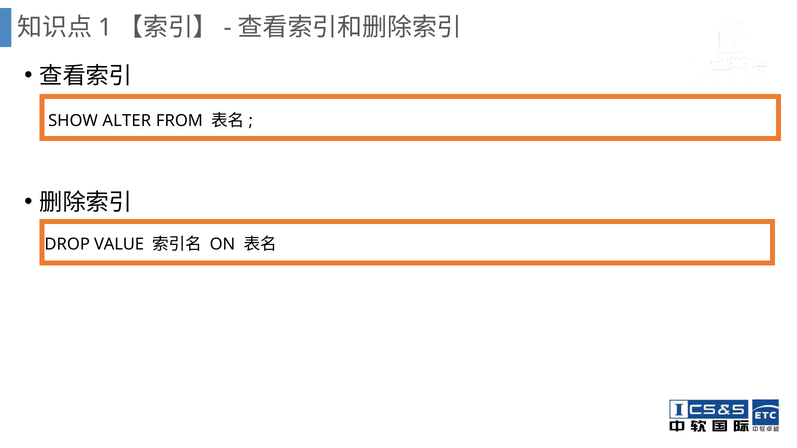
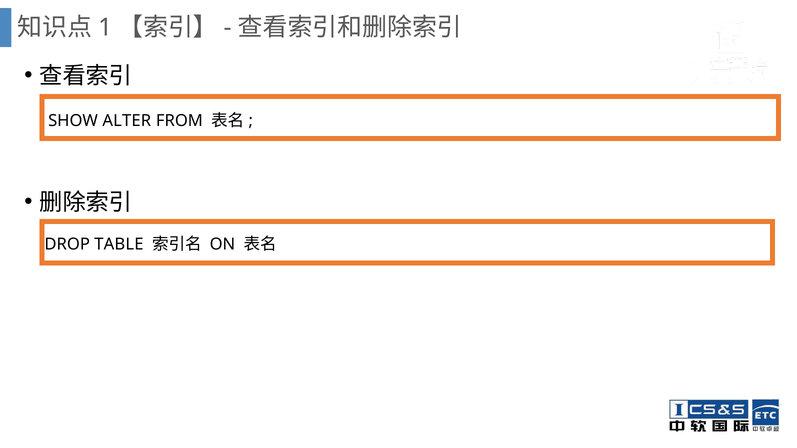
VALUE: VALUE -> TABLE (119, 244)
